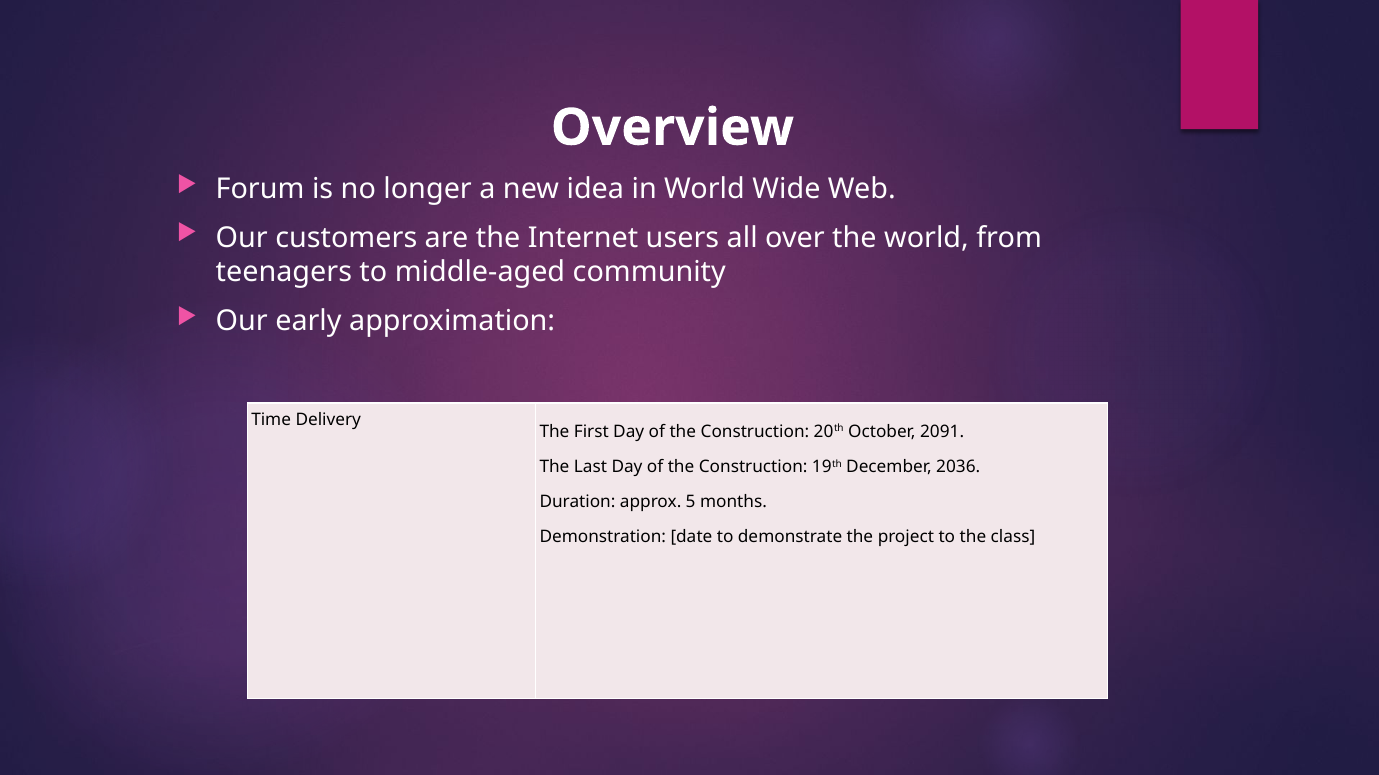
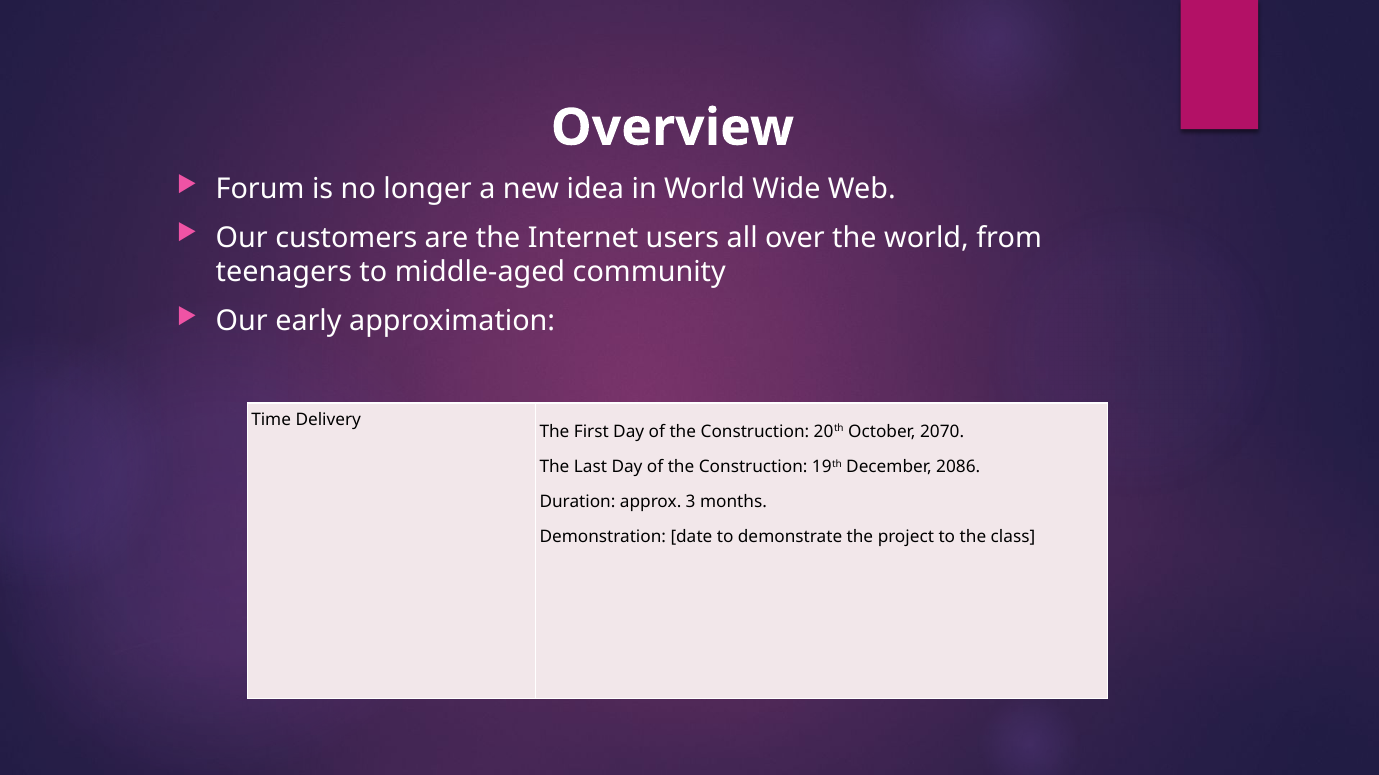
2091: 2091 -> 2070 (942, 432)
2036: 2036 -> 2086 (958, 467)
5: 5 -> 3 (691, 502)
